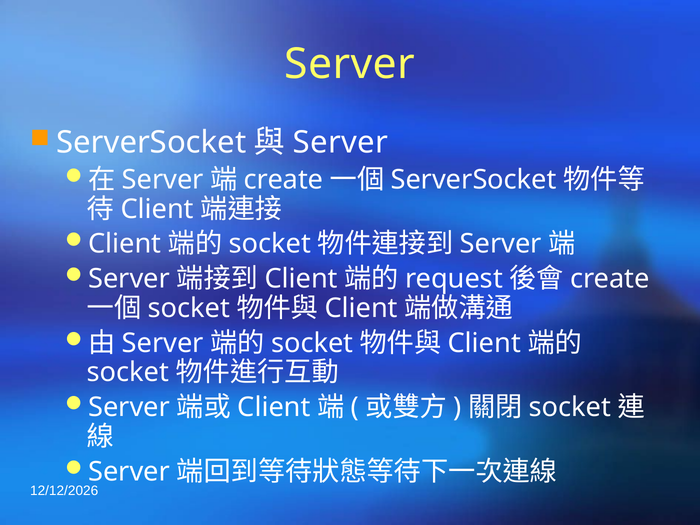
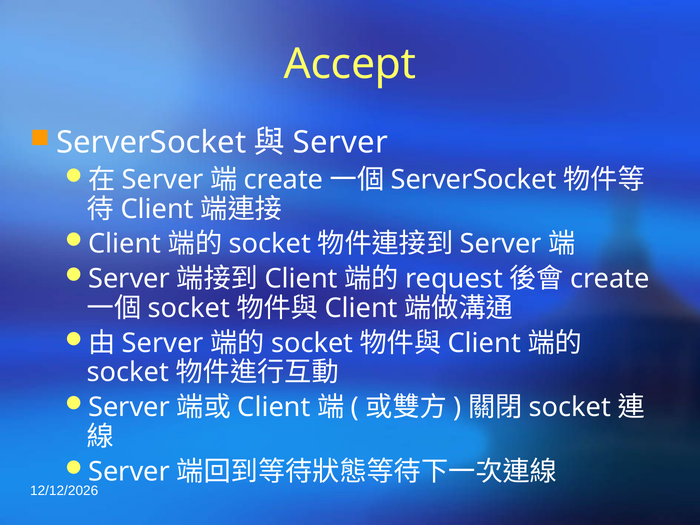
Server: Server -> Accept (350, 64)
